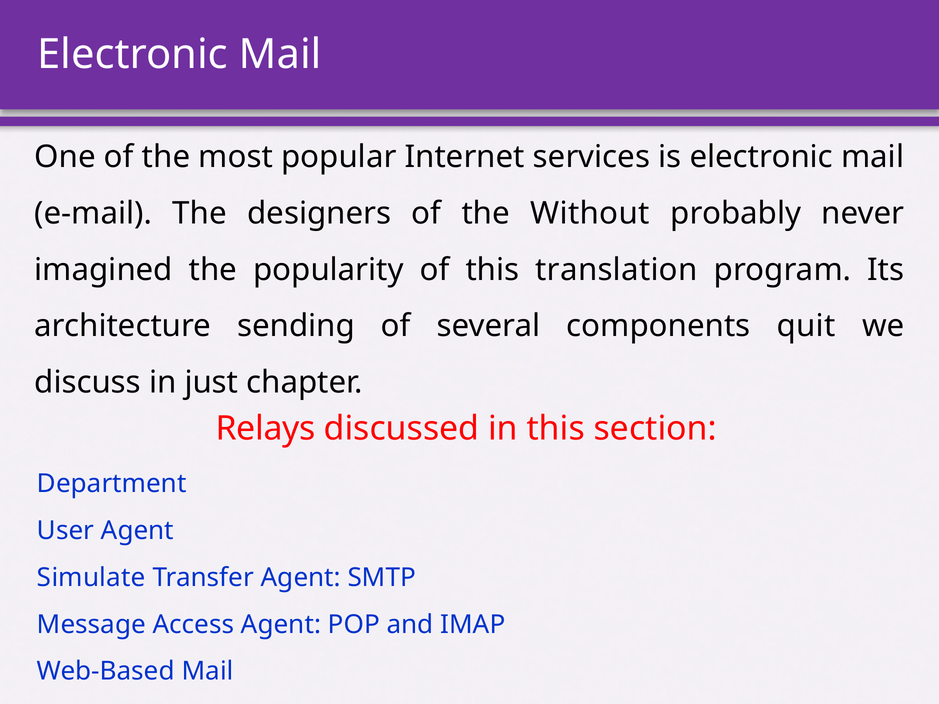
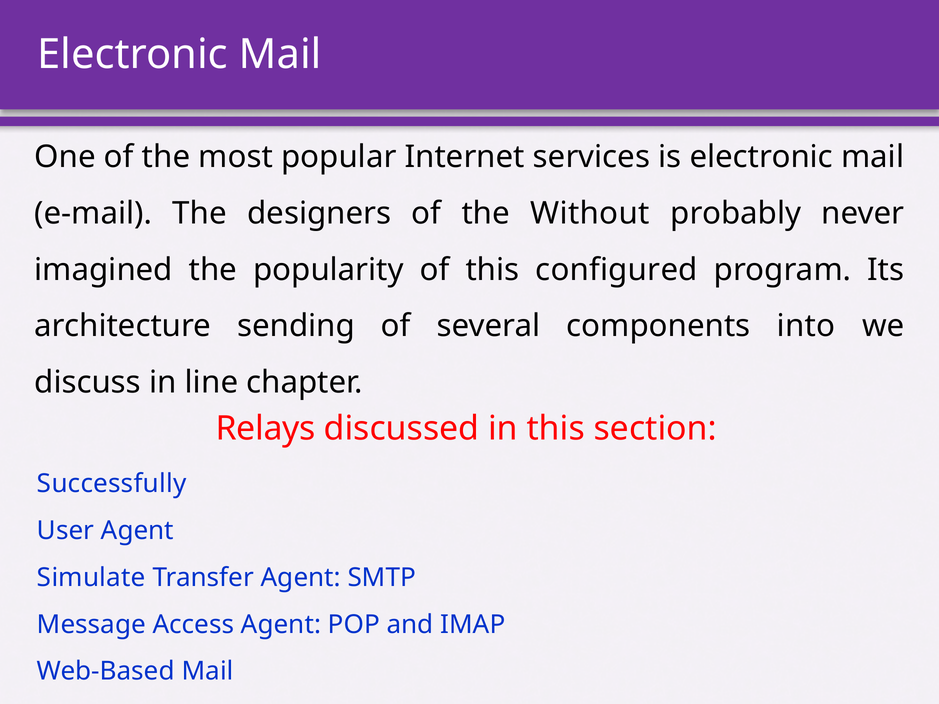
translation: translation -> configured (617, 270)
quit: quit -> into (806, 326)
just: just -> line (211, 382)
Department: Department -> Successfully (112, 484)
